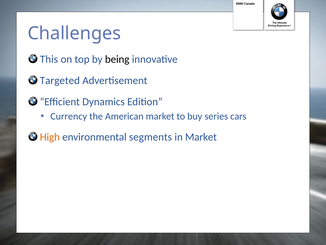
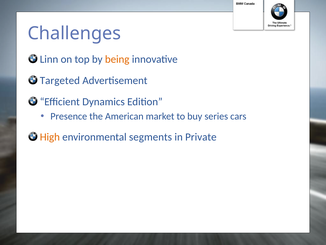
This: This -> Linn (49, 59)
being colour: black -> orange (117, 59)
Currency: Currency -> Presence (69, 116)
in Market: Market -> Private (201, 137)
